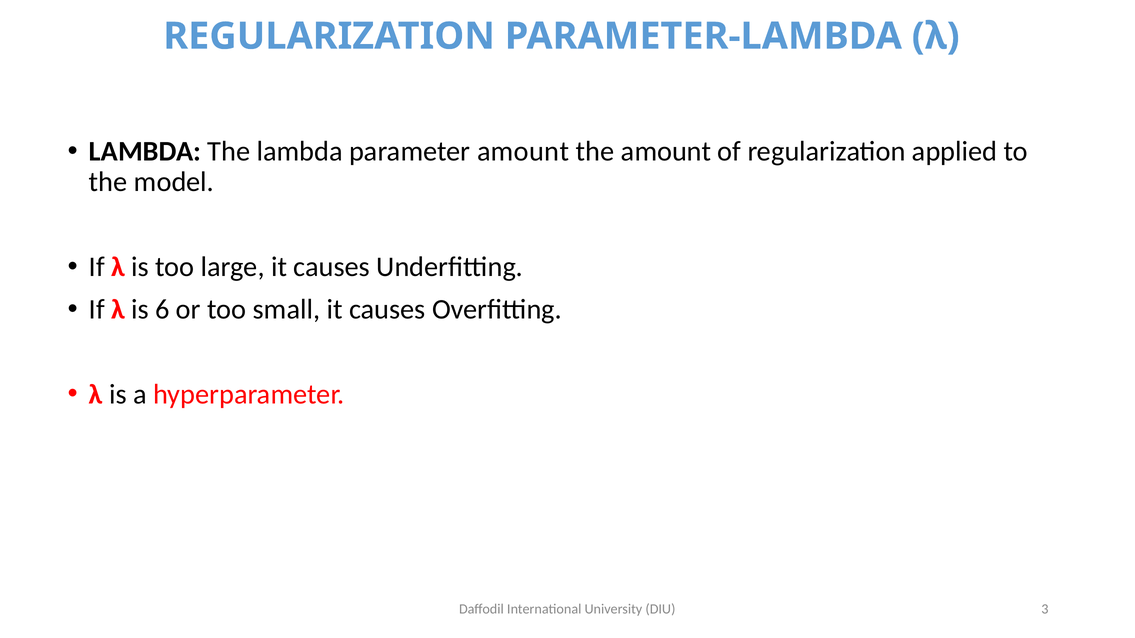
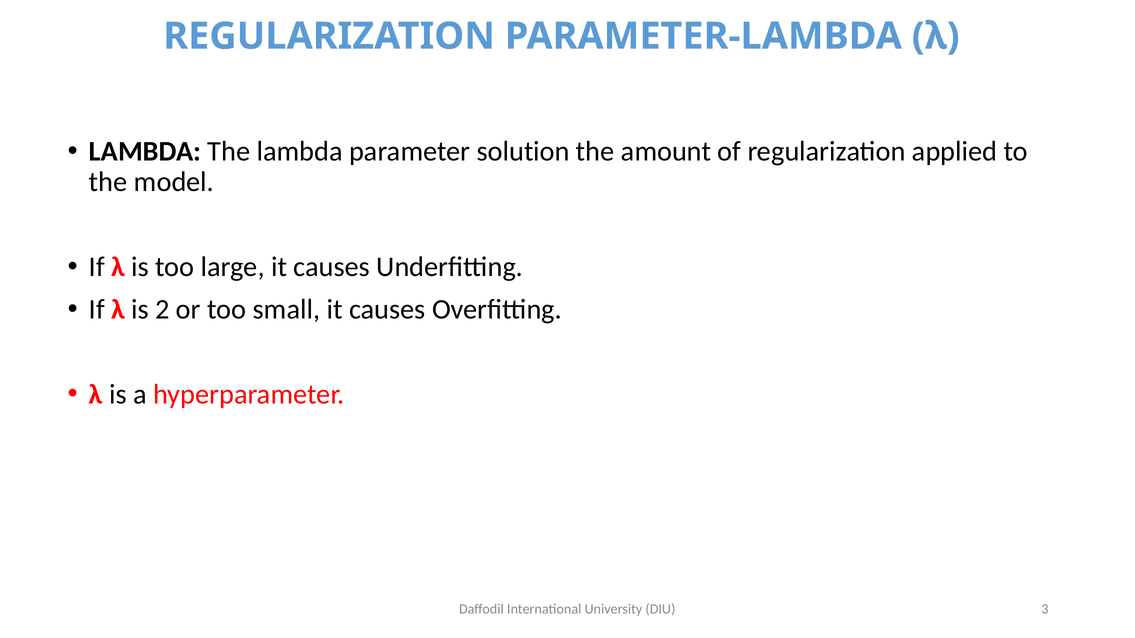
parameter amount: amount -> solution (523, 152)
6: 6 -> 2 (162, 310)
